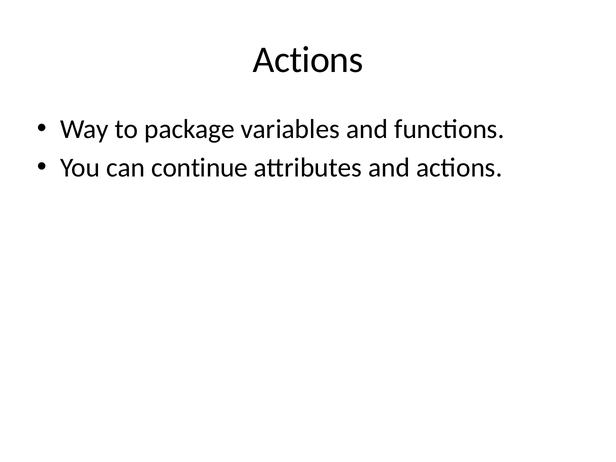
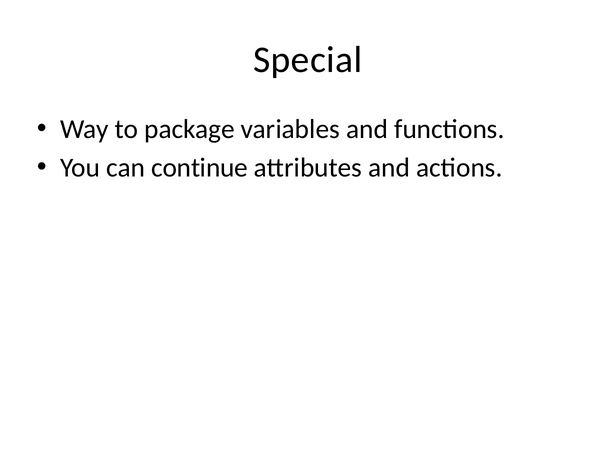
Actions: Actions -> Special (308, 60)
